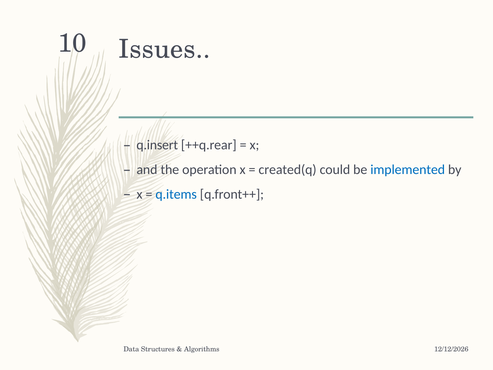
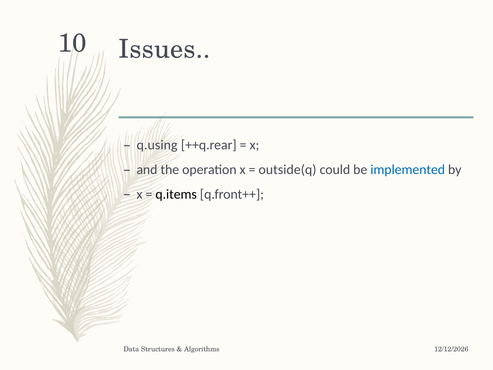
q.insert: q.insert -> q.using (157, 145)
created(q: created(q -> outside(q (288, 170)
q.items colour: blue -> black (176, 194)
